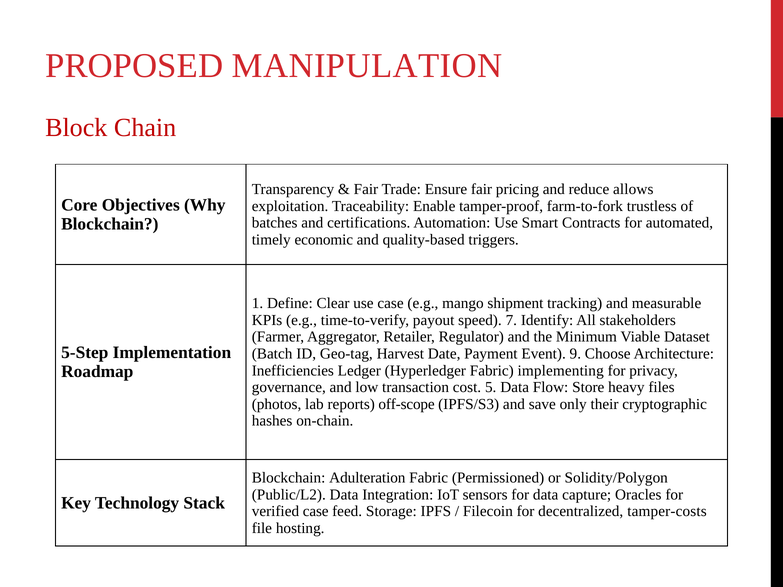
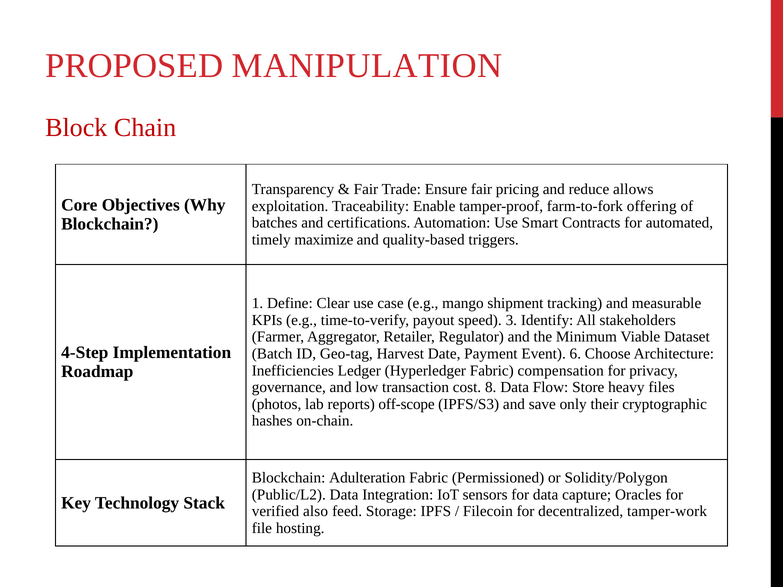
trustless: trustless -> offering (652, 206)
economic: economic -> maximize (324, 240)
7: 7 -> 3 (511, 320)
5-Step: 5-Step -> 4-Step (85, 353)
9: 9 -> 6 (575, 354)
implementing: implementing -> compensation (561, 371)
5: 5 -> 8 (491, 387)
verified case: case -> also (316, 512)
tamper-costs: tamper-costs -> tamper-work (667, 512)
